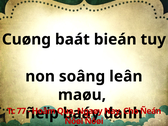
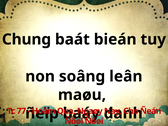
Cuøng: Cuøng -> Chung (26, 39)
